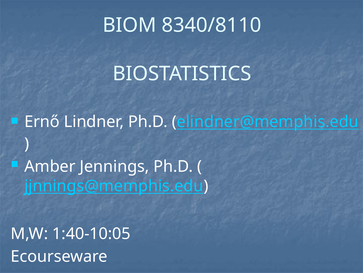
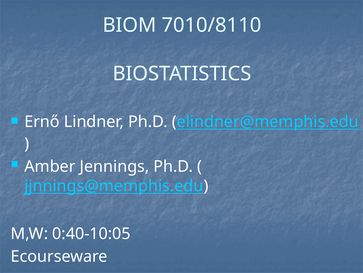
8340/8110: 8340/8110 -> 7010/8110 (211, 25)
1:40-10:05: 1:40-10:05 -> 0:40-10:05 (91, 233)
